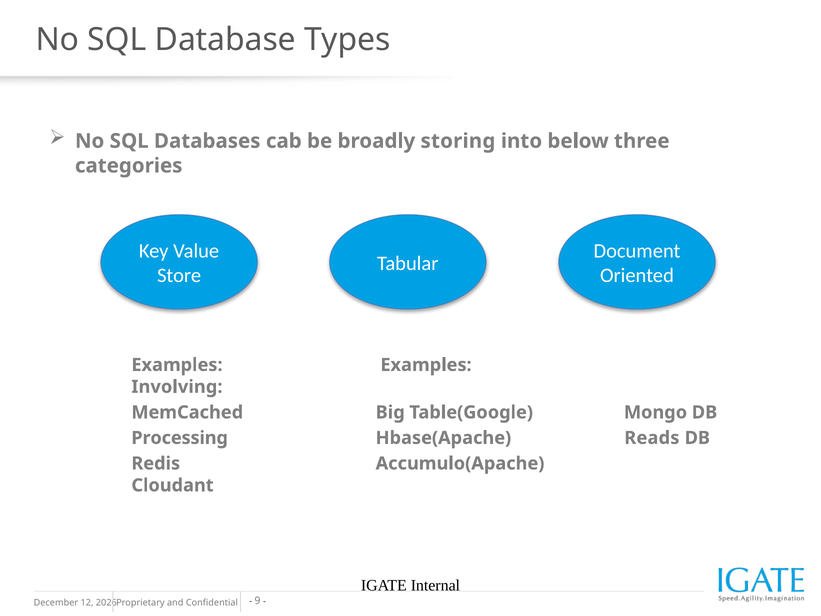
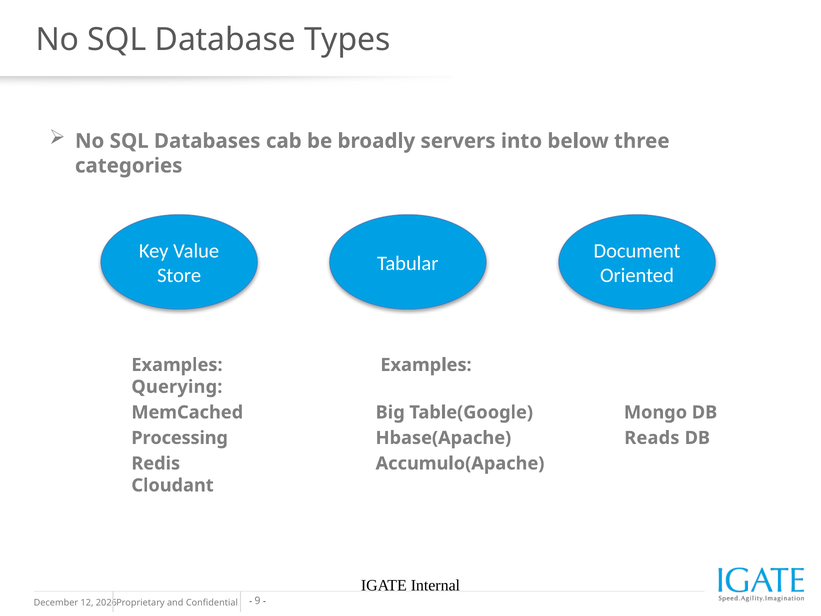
storing: storing -> servers (458, 141)
Involving: Involving -> Querying (177, 387)
